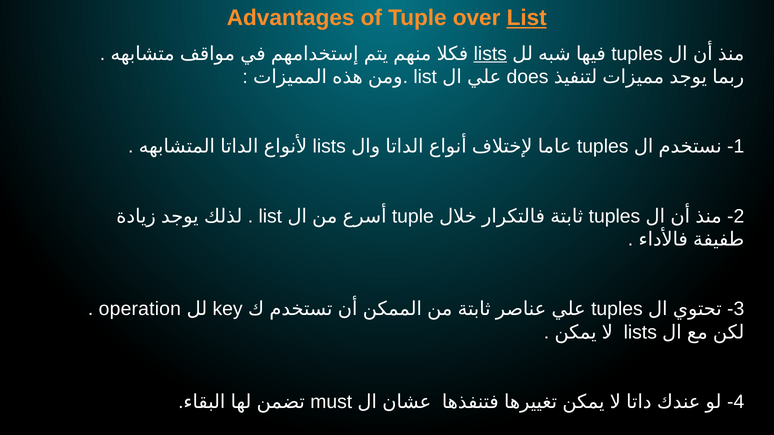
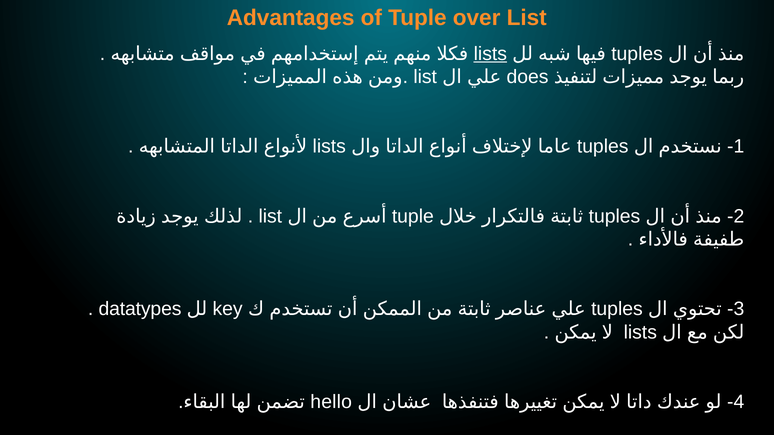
List underline: present -> none (527, 18)
operation: operation -> datatypes (140, 309)
must: must -> hello (331, 402)
